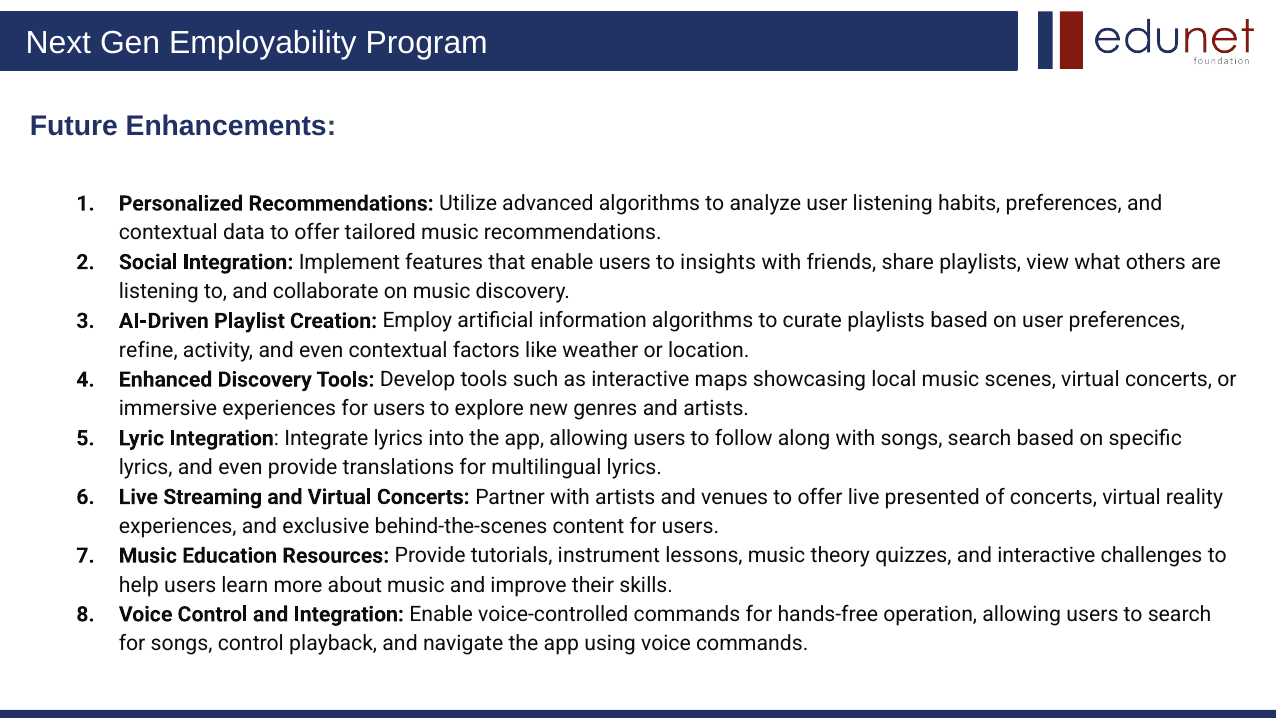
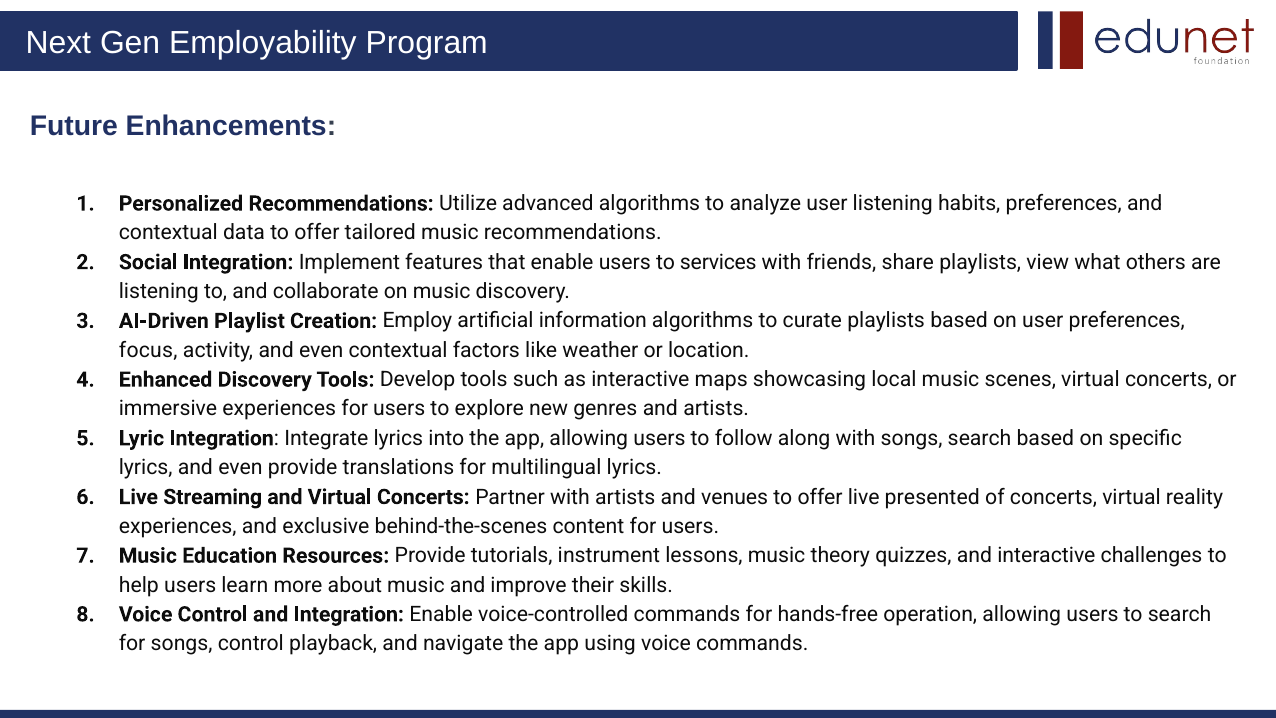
insights: insights -> services (718, 262)
refine: refine -> focus (148, 350)
